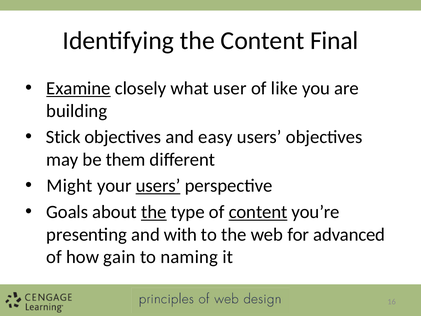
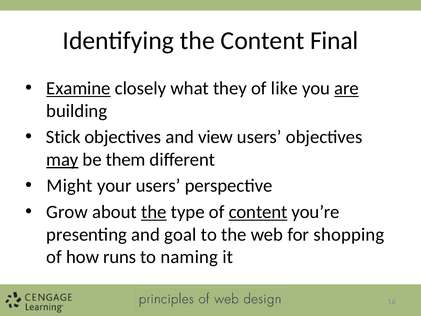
user: user -> they (230, 88)
are underline: none -> present (347, 88)
easy: easy -> view (216, 137)
may underline: none -> present (62, 159)
users underline: present -> none (158, 186)
Goals: Goals -> Grow (67, 212)
with: with -> goal (180, 234)
advanced: advanced -> shopping (349, 234)
gain: gain -> runs (120, 257)
